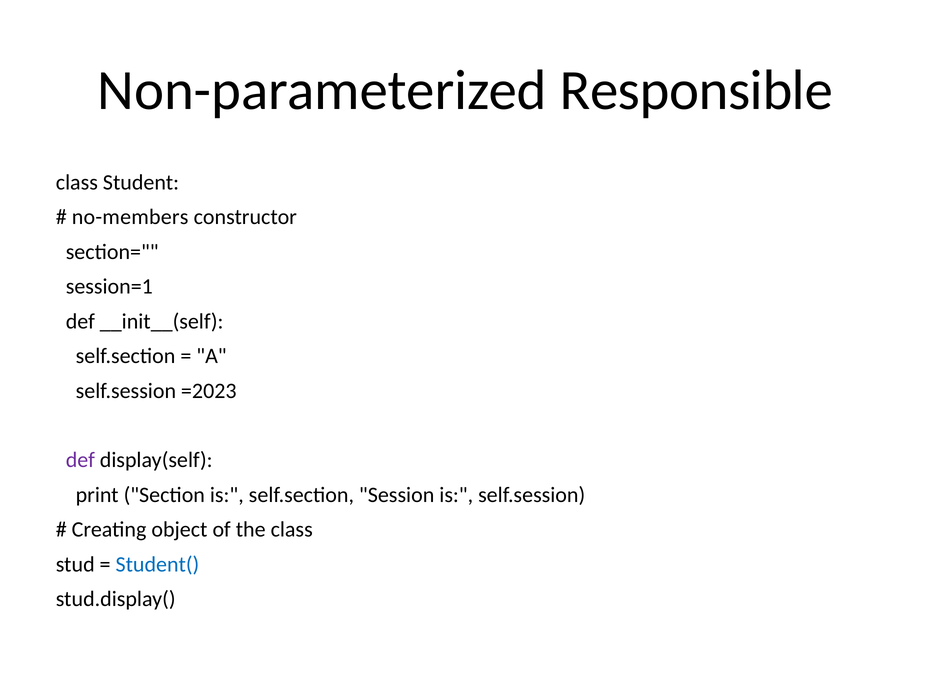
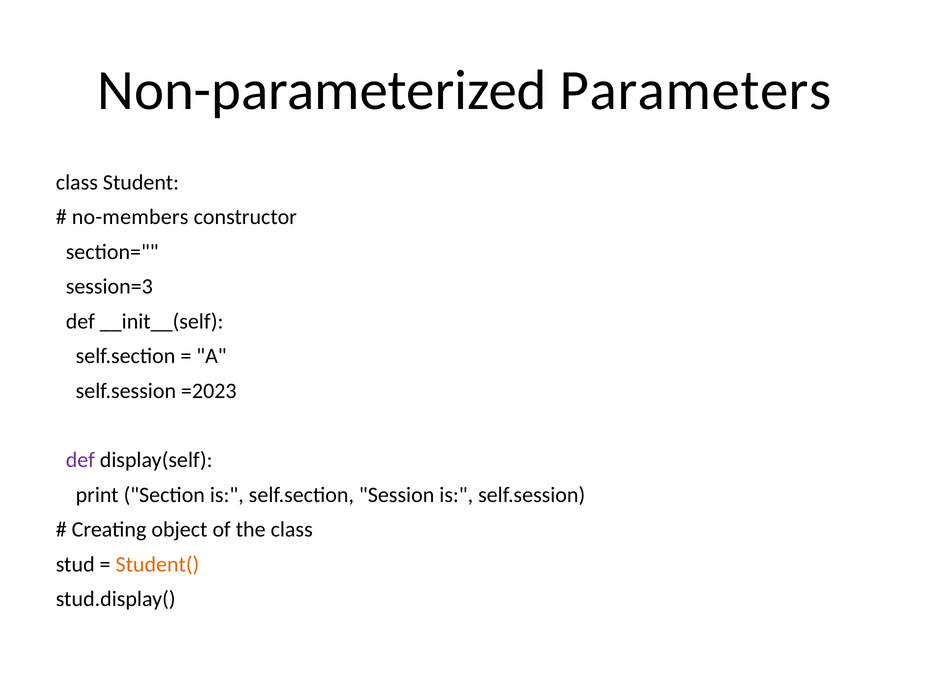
Responsible: Responsible -> Parameters (696, 90)
session=1: session=1 -> session=3 (109, 286)
Student( colour: blue -> orange (157, 564)
